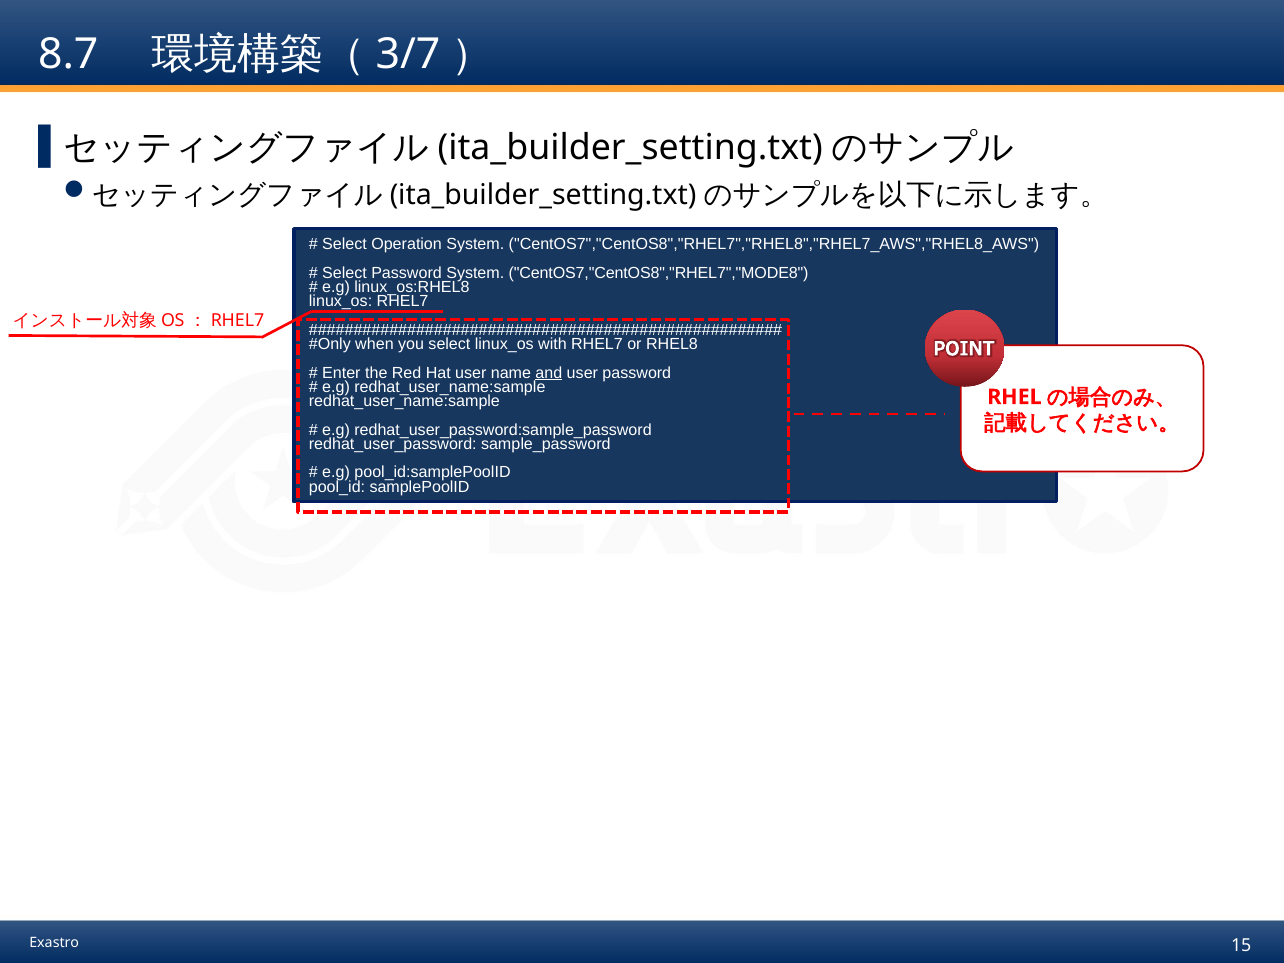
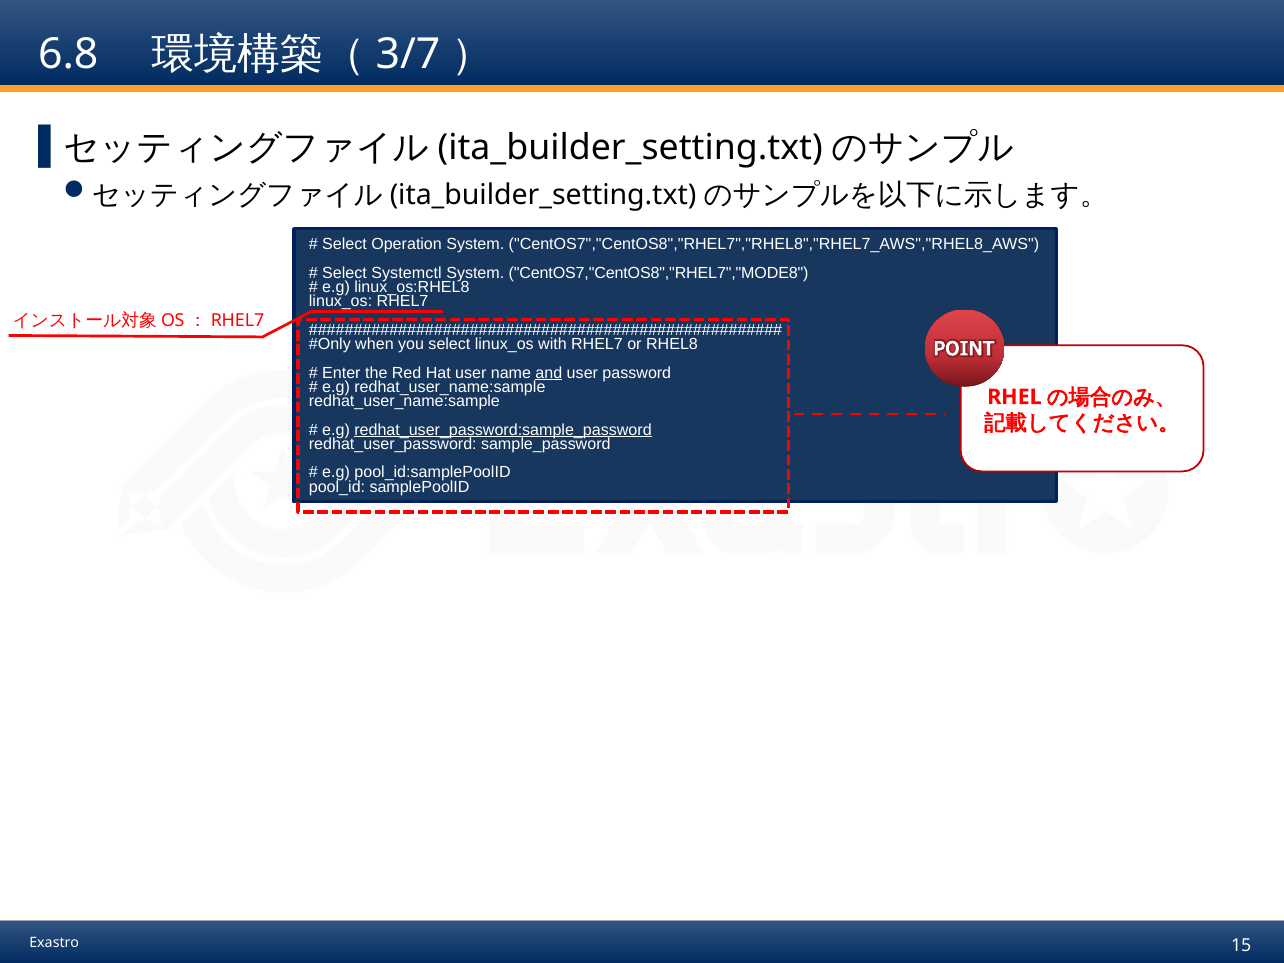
8.7: 8.7 -> 6.8 (68, 55)
Select Password: Password -> Systemctl (406, 273)
redhat_user_password:sample_password underline: none -> present (503, 430)
